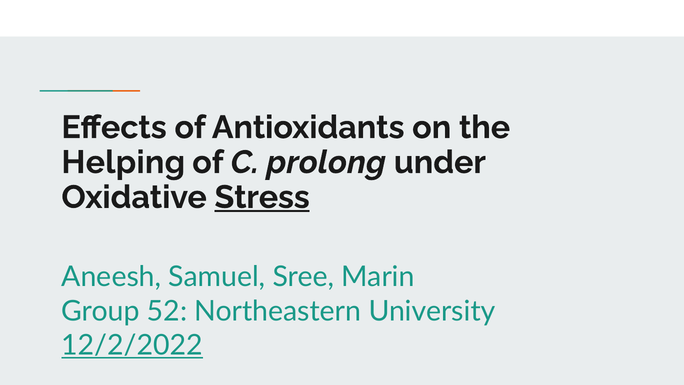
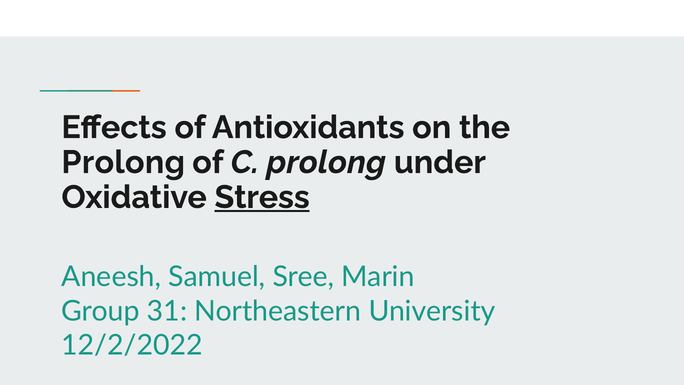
Helping: Helping -> Prolong (123, 162)
52: 52 -> 31 (167, 311)
12/2/2022 underline: present -> none (132, 345)
